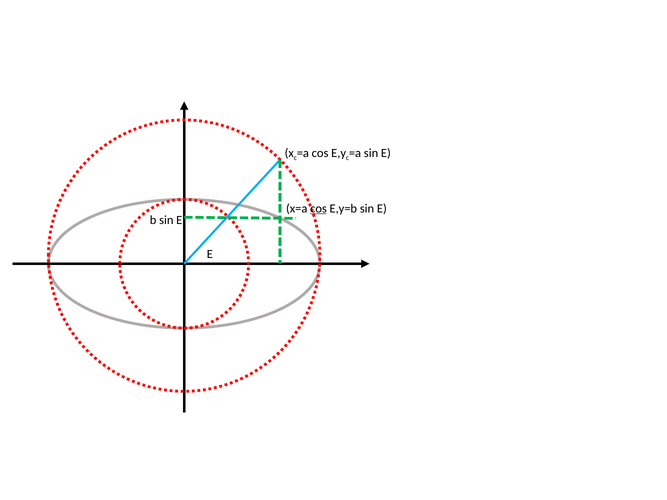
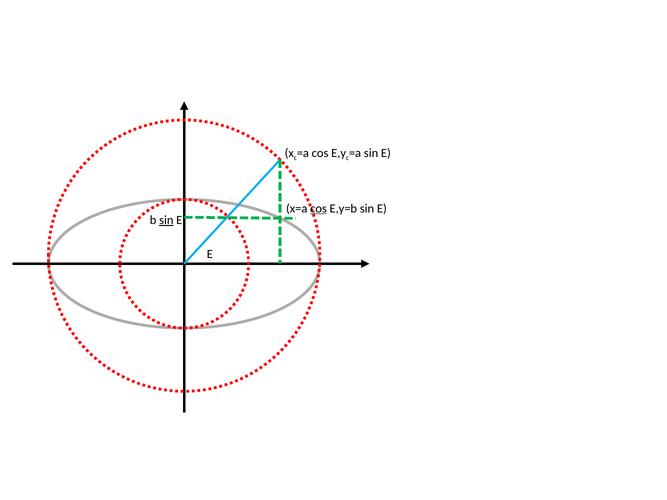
sin underline: none -> present (166, 220)
